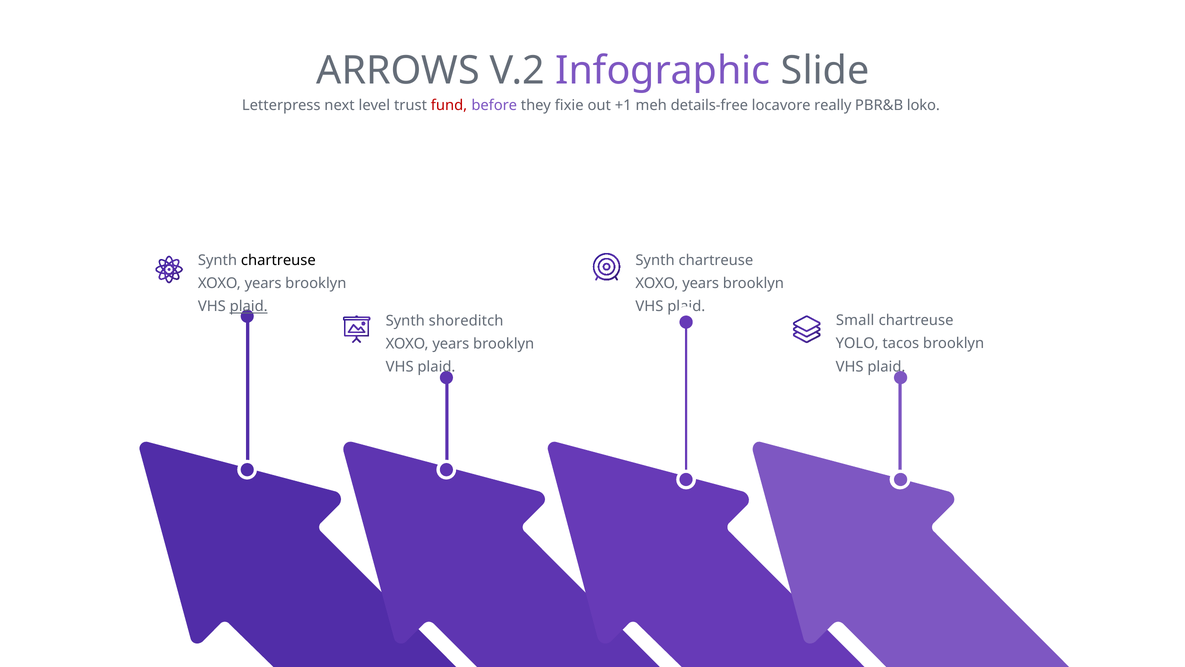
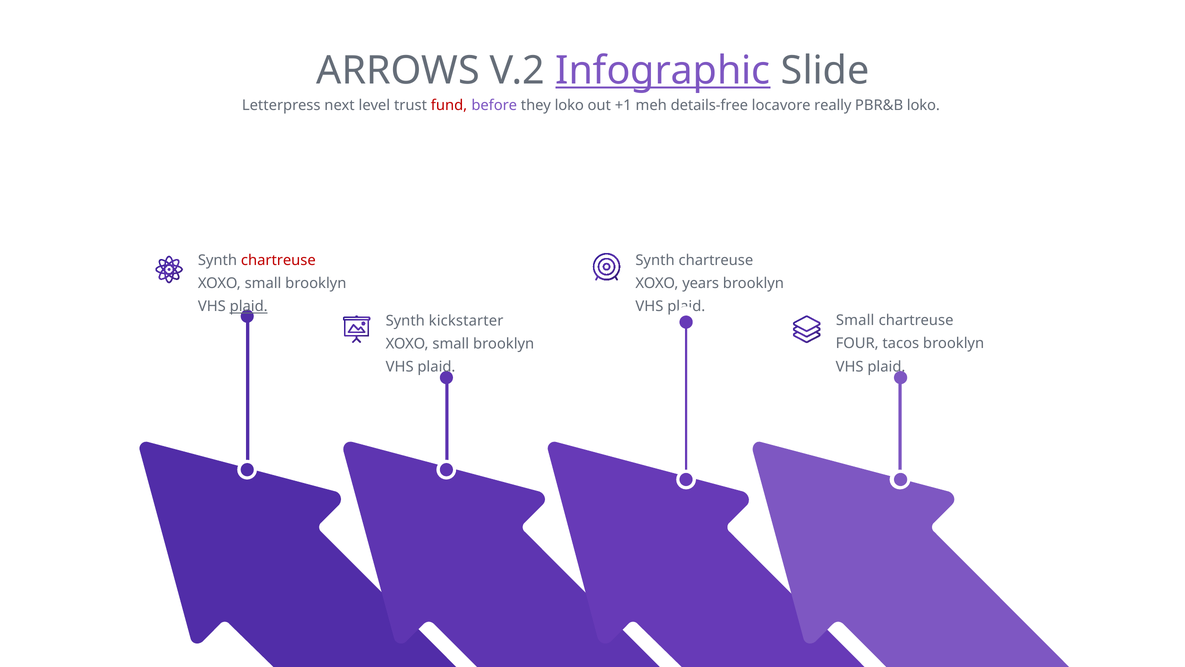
Infographic underline: none -> present (663, 71)
they fixie: fixie -> loko (569, 106)
chartreuse colour: black -> red (278, 260)
years: years -> small (263, 283)
shoreditch: shoreditch -> kickstarter (466, 321)
YOLO: YOLO -> FOUR (857, 343)
years: years -> small (451, 344)
